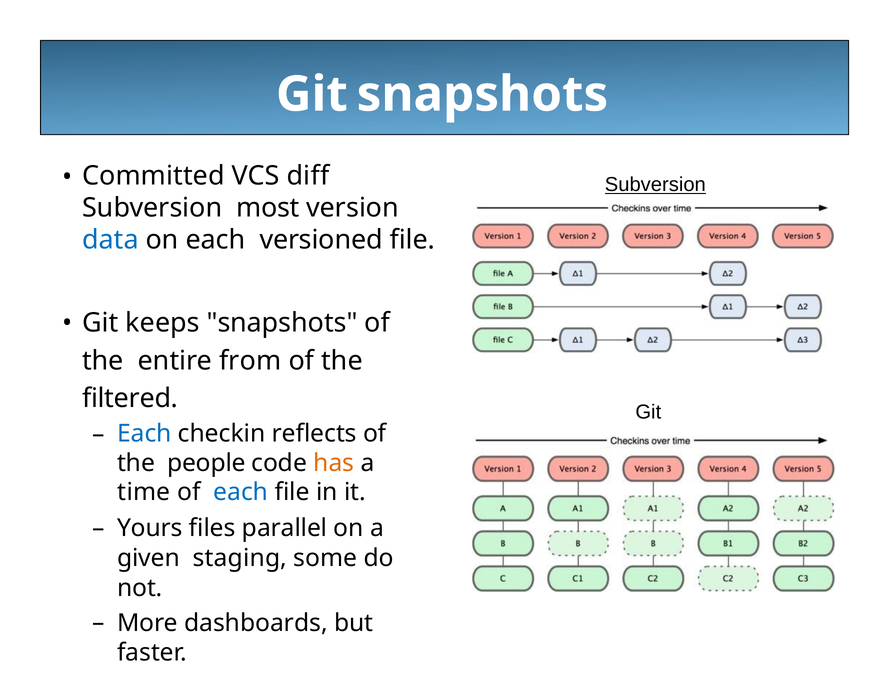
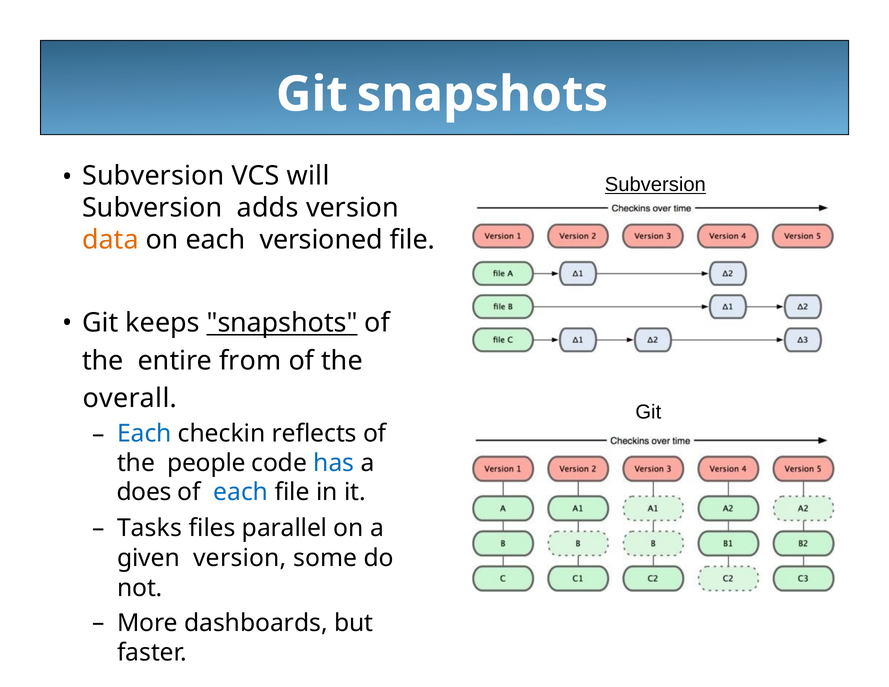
Committed: Committed -> Subversion (153, 176)
diff: diff -> will (308, 176)
most: most -> adds (268, 208)
data colour: blue -> orange (110, 240)
snapshots underline: none -> present (282, 323)
filtered: filtered -> overall (130, 399)
has colour: orange -> blue (334, 463)
time: time -> does (144, 492)
Yours: Yours -> Tasks (150, 528)
given staging: staging -> version (240, 558)
